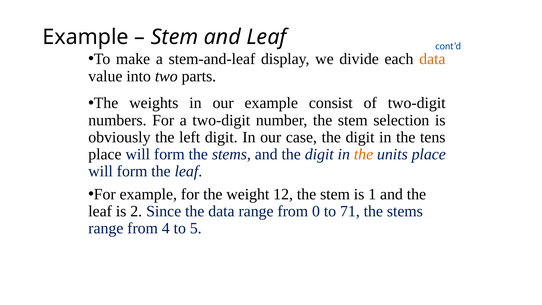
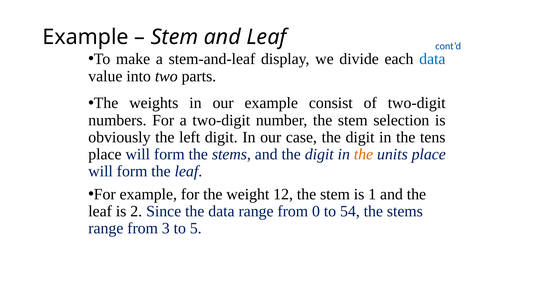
data colour: orange -> blue (432, 59)
71: 71 -> 54 (350, 211)
4: 4 -> 3 (166, 228)
